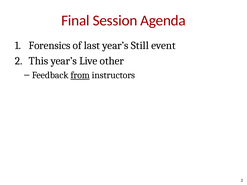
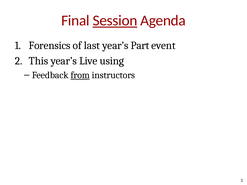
Session underline: none -> present (115, 21)
Still: Still -> Part (140, 46)
other: other -> using (112, 61)
